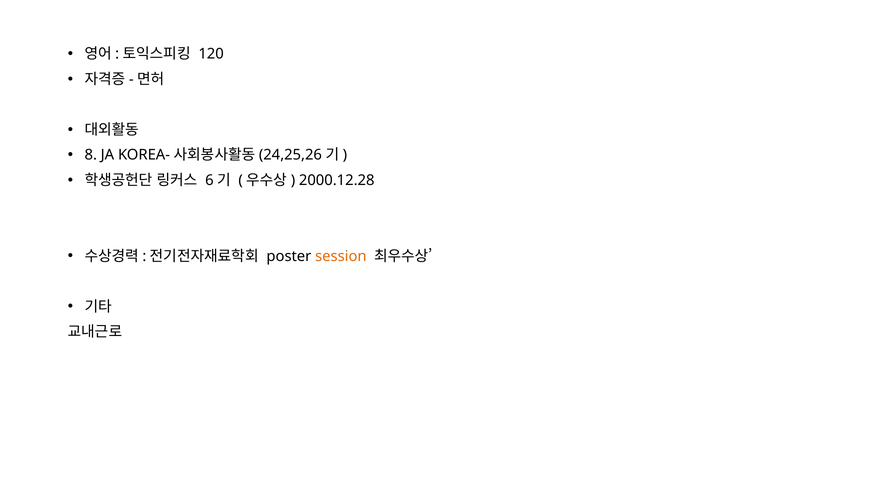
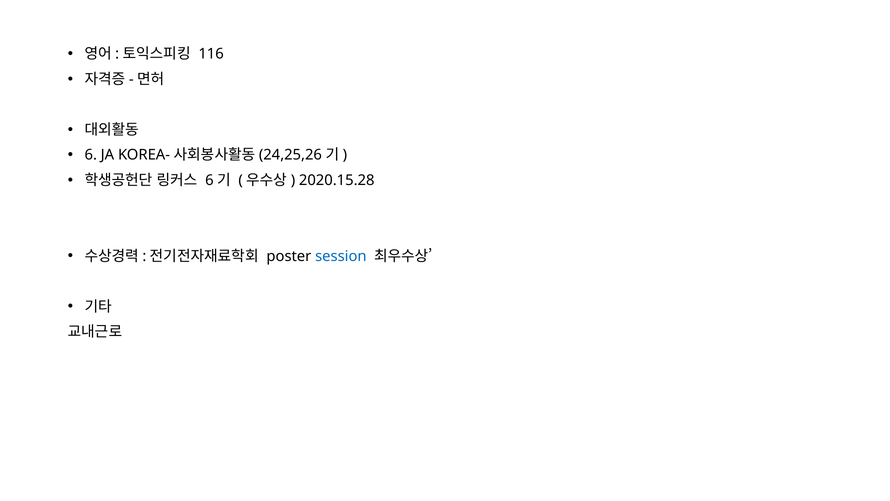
120: 120 -> 116 (211, 54)
8: 8 -> 6 (91, 155)
2000.12.28: 2000.12.28 -> 2020.15.28 (337, 180)
session colour: orange -> blue (341, 256)
